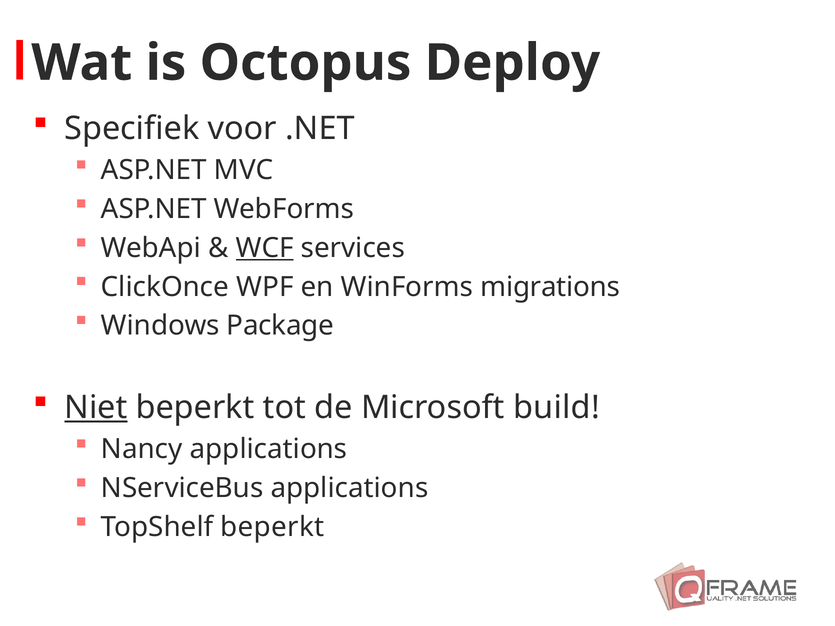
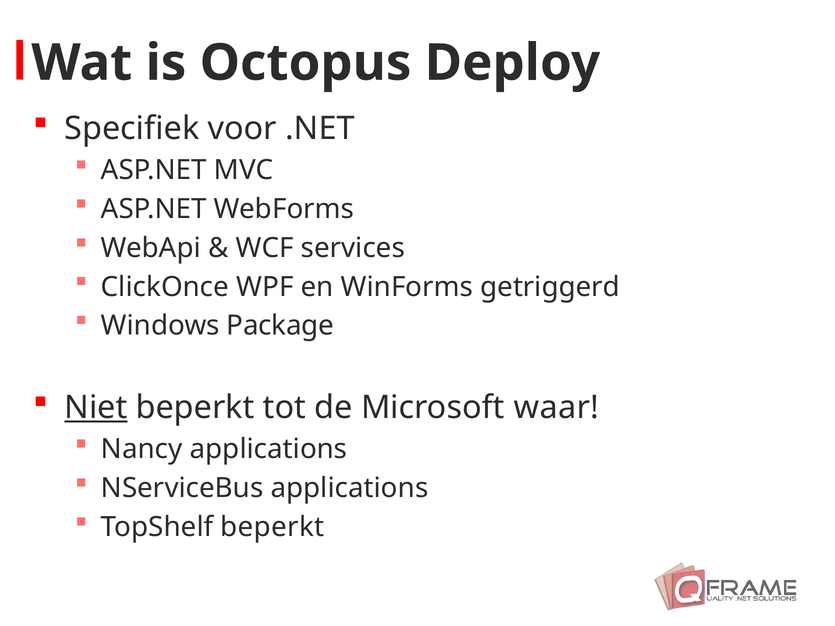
WCF underline: present -> none (265, 248)
migrations: migrations -> getriggerd (550, 287)
build: build -> waar (556, 408)
